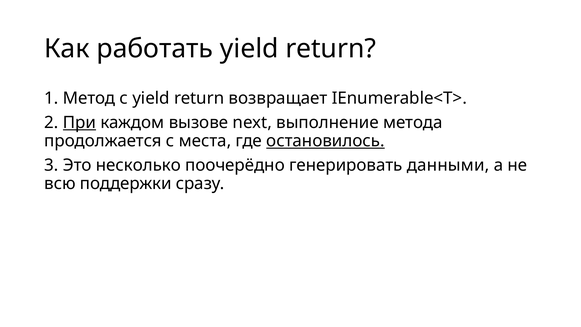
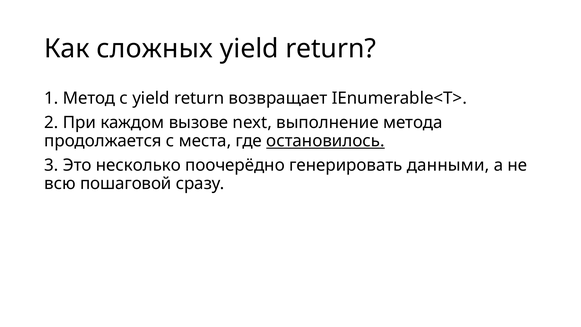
работать: работать -> сложных (155, 49)
При underline: present -> none (79, 123)
поддержки: поддержки -> пошаговой (126, 184)
